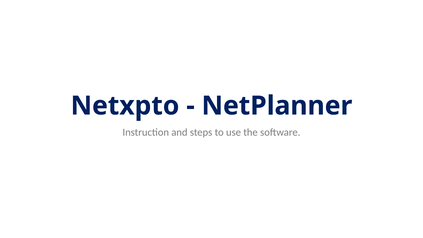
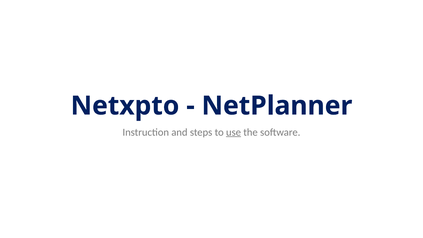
use underline: none -> present (234, 132)
